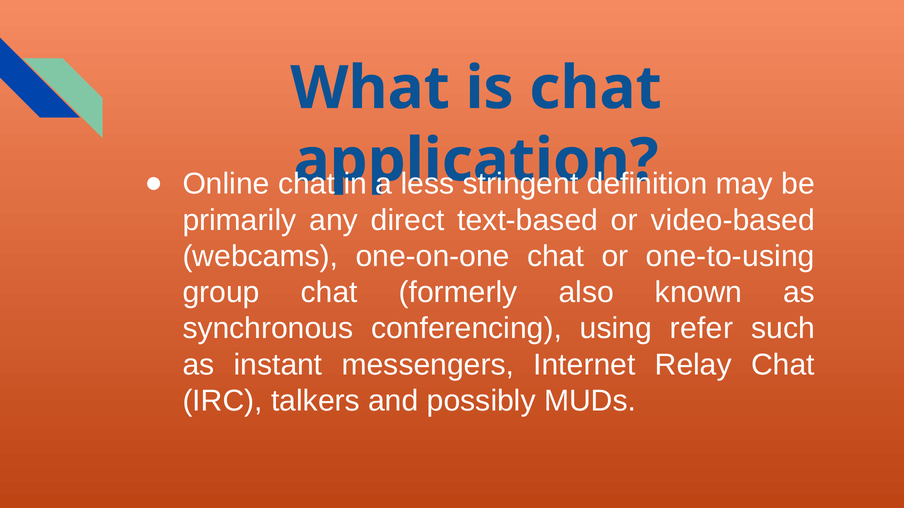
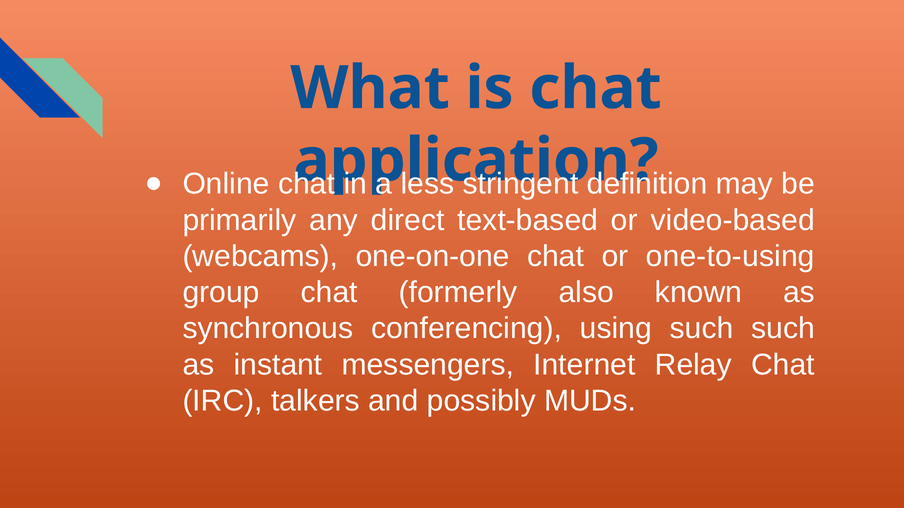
using refer: refer -> such (702, 329)
